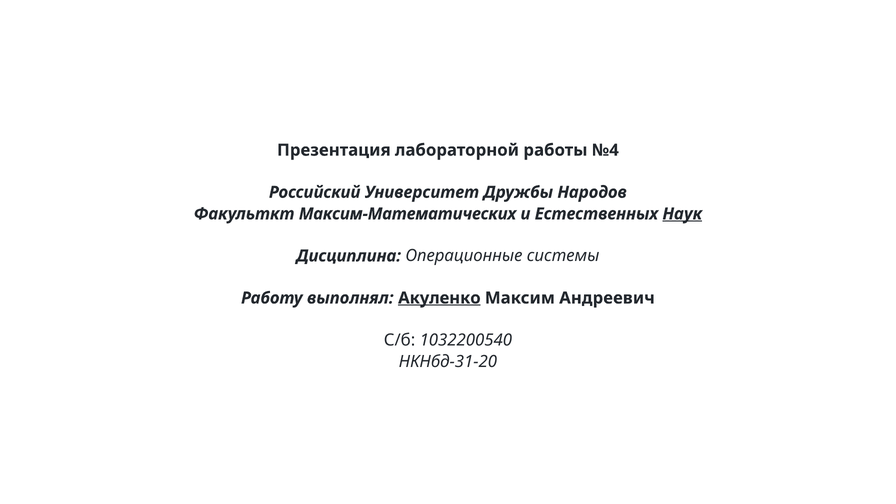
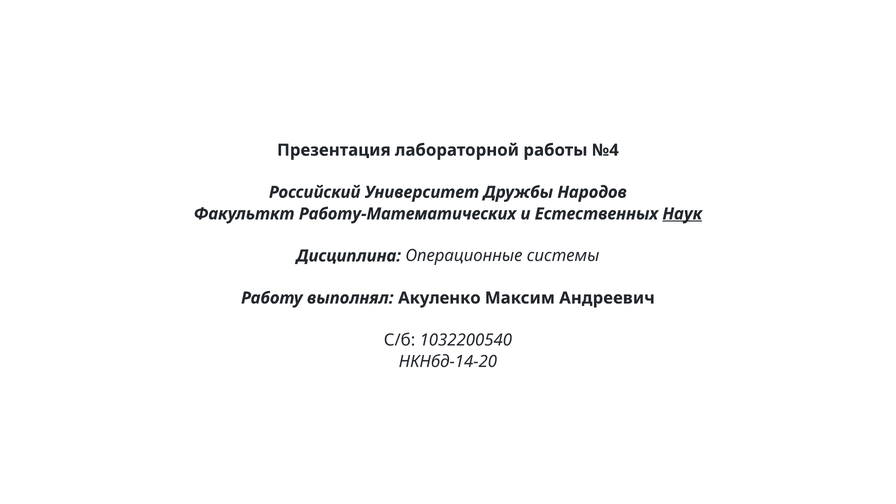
Максим-Математических: Максим-Математических -> Работу-Математических (408, 214)
Акуленко underline: present -> none (439, 298)
НКНбд-31-20: НКНбд-31-20 -> НКНбд-14-20 (448, 362)
